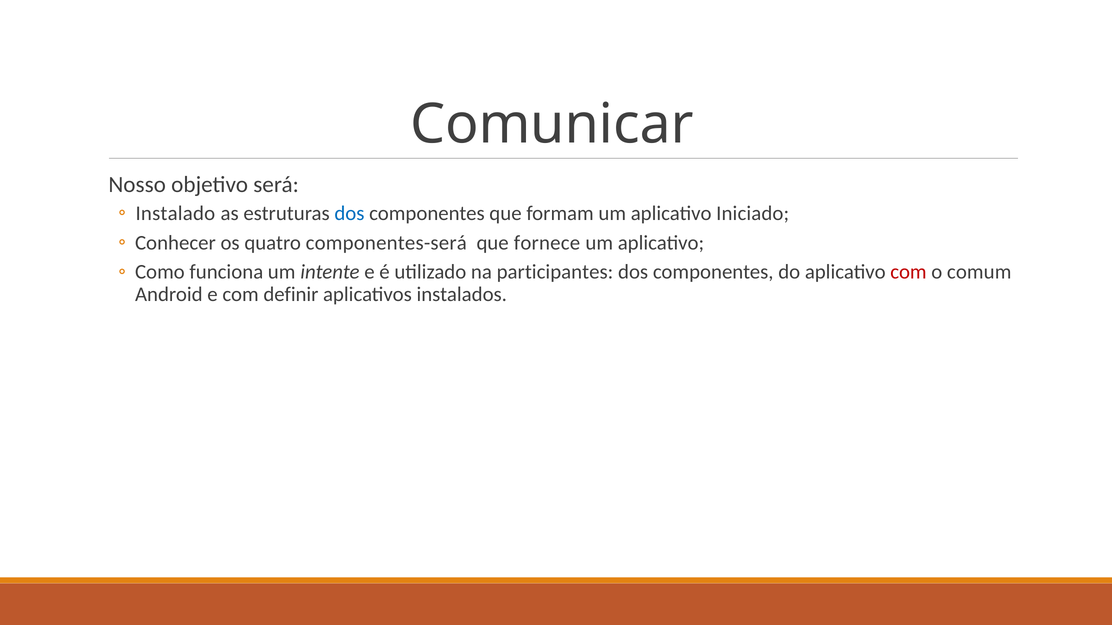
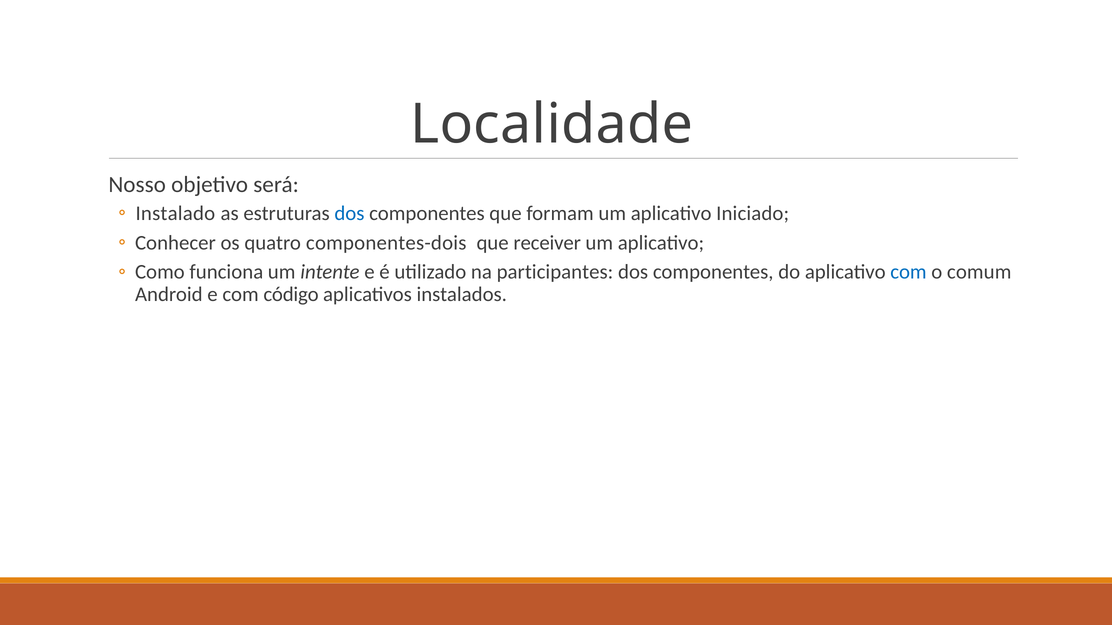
Comunicar: Comunicar -> Localidade (552, 125)
componentes-será: componentes-será -> componentes-dois (386, 243)
fornece: fornece -> receiver (547, 243)
com colour: red -> blue (908, 272)
definir: definir -> código (291, 295)
